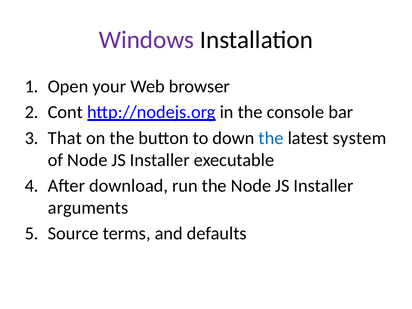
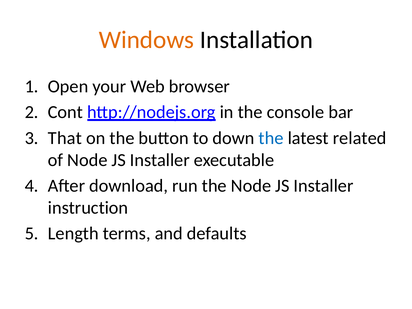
Windows colour: purple -> orange (146, 40)
system: system -> related (360, 138)
arguments: arguments -> instruction (88, 208)
Source: Source -> Length (73, 233)
